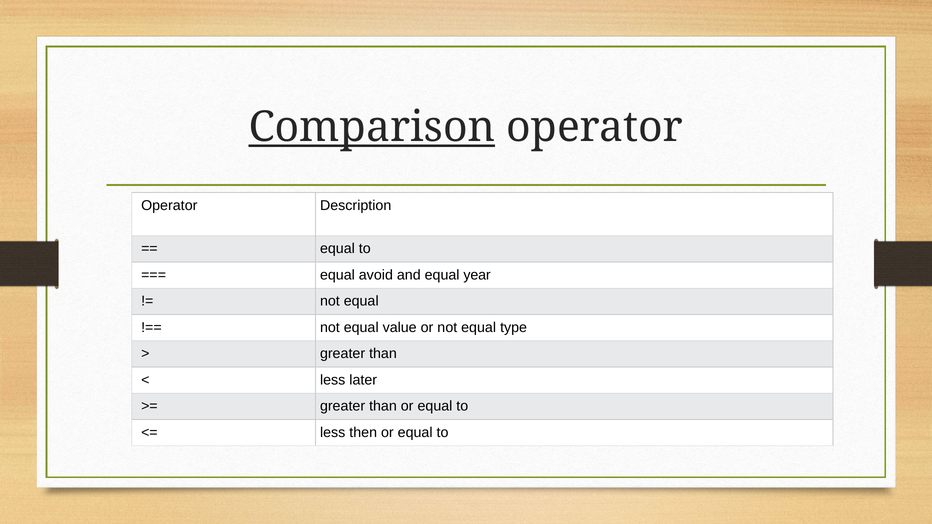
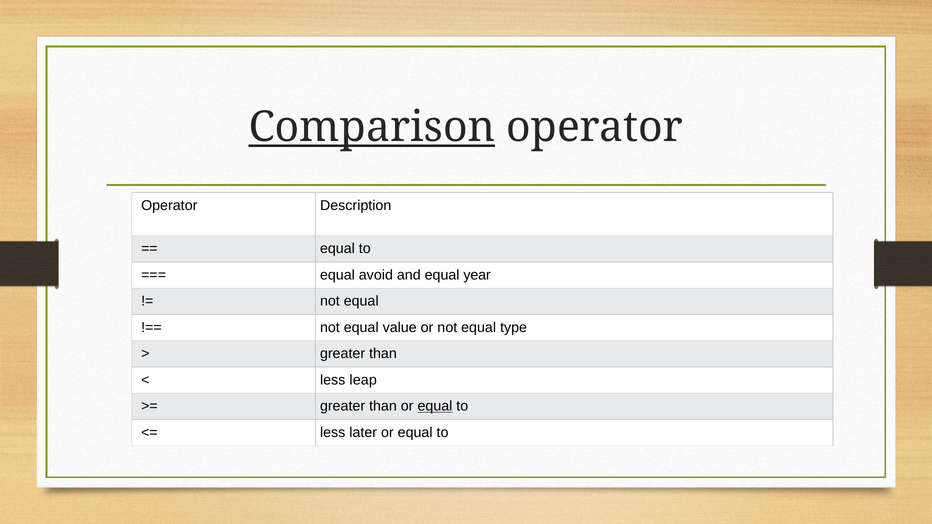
later: later -> leap (363, 380)
equal underline: none -> present (435, 406)
then: then -> later (363, 433)
